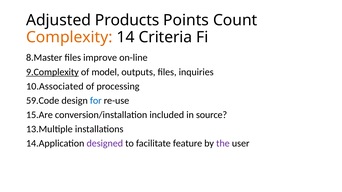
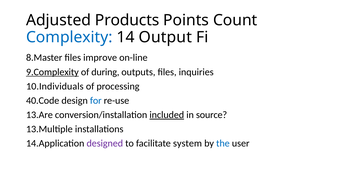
Complexity colour: orange -> blue (69, 37)
Criteria: Criteria -> Output (165, 37)
model: model -> during (105, 72)
10.Associated: 10.Associated -> 10.Individuals (55, 86)
59.Code: 59.Code -> 40.Code (43, 101)
15.Are: 15.Are -> 13.Are (39, 115)
included underline: none -> present (167, 115)
feature: feature -> system (187, 144)
the colour: purple -> blue (223, 144)
